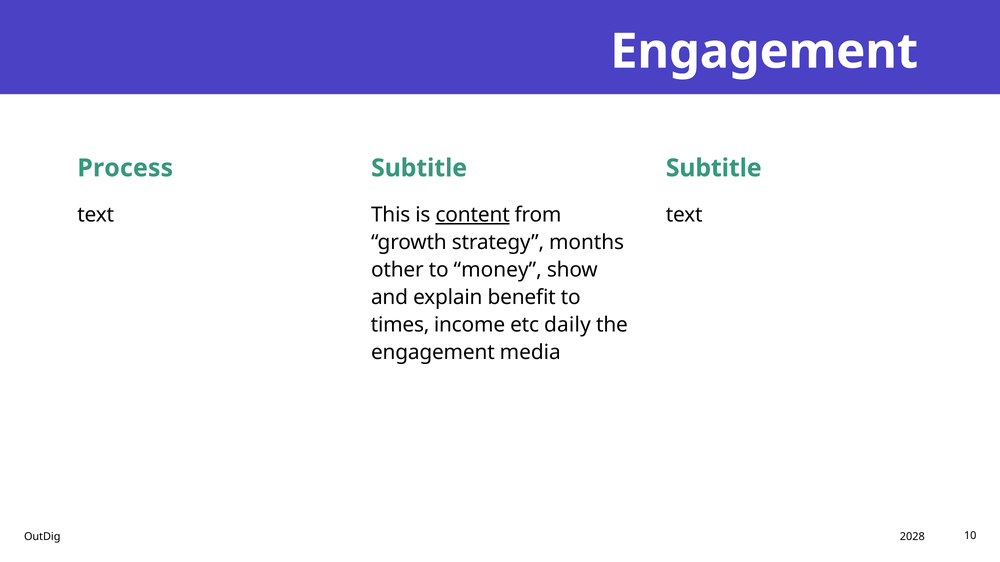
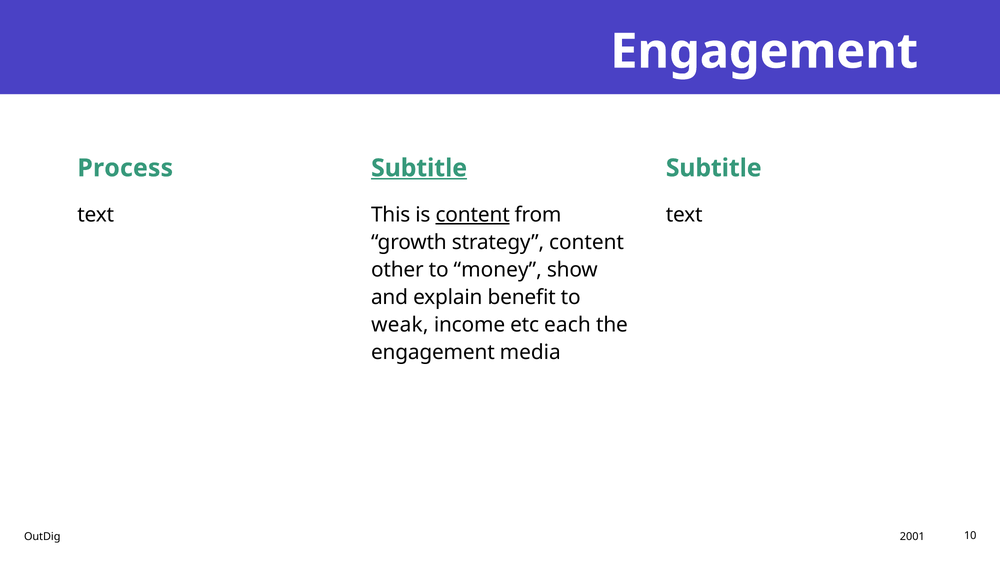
Subtitle underline: none -> present (419, 168)
strategy months: months -> content (587, 243)
times: times -> weak (400, 325)
daily: daily -> each (567, 325)
2028: 2028 -> 2001 (912, 537)
